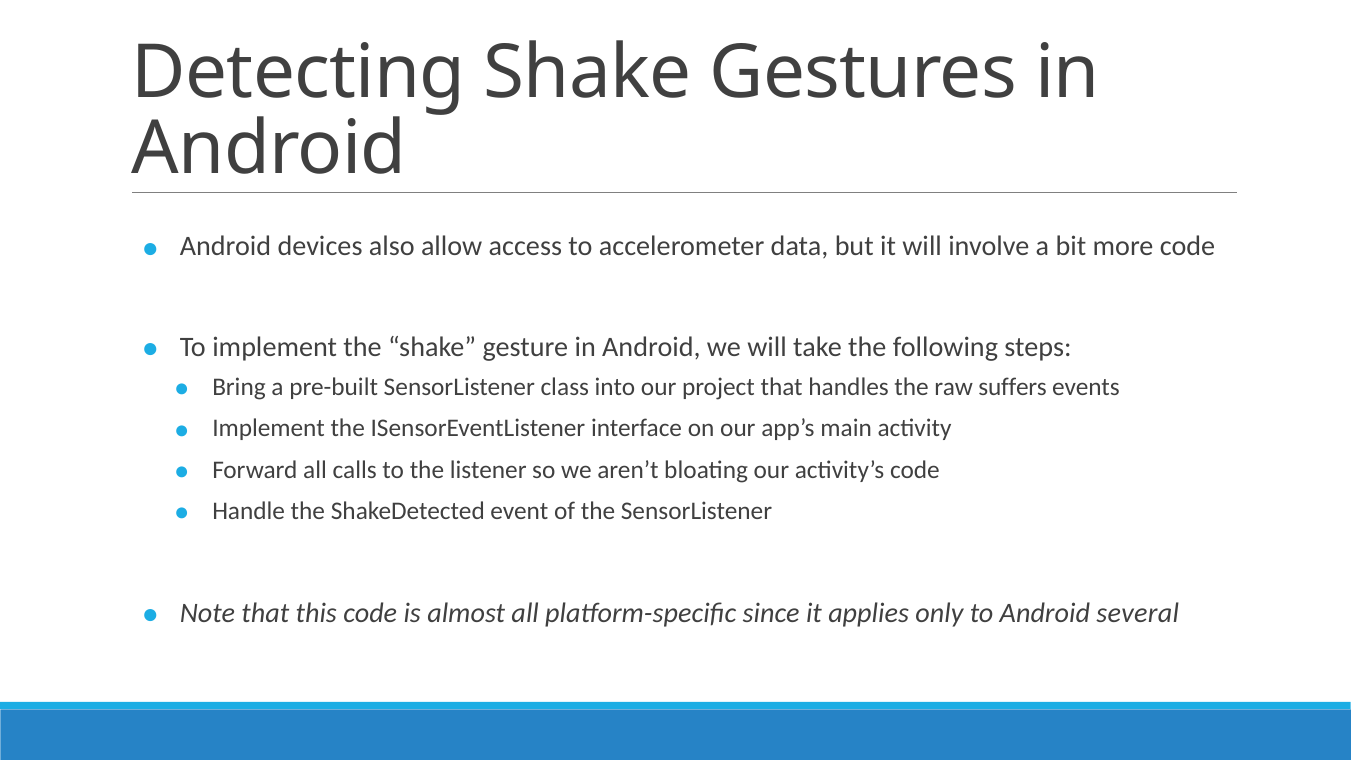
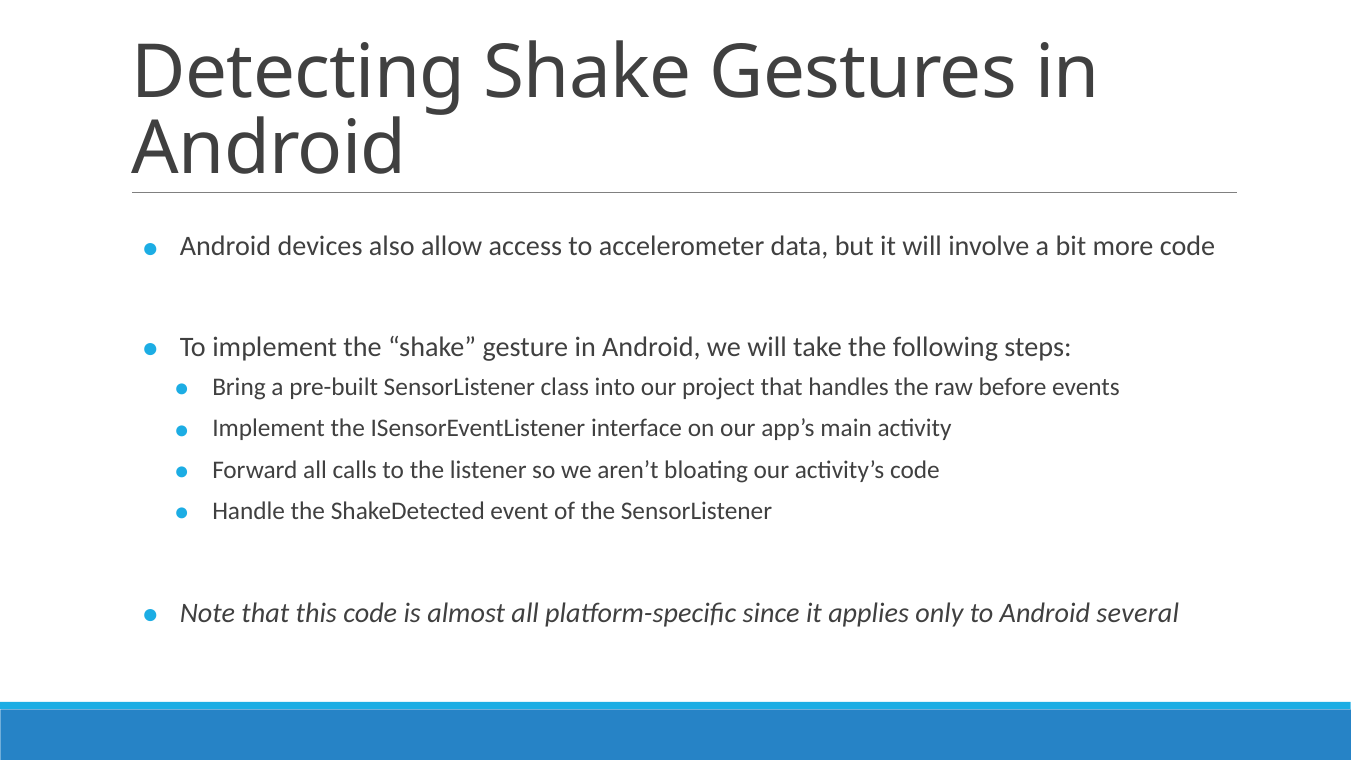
suffers: suffers -> before (1013, 387)
